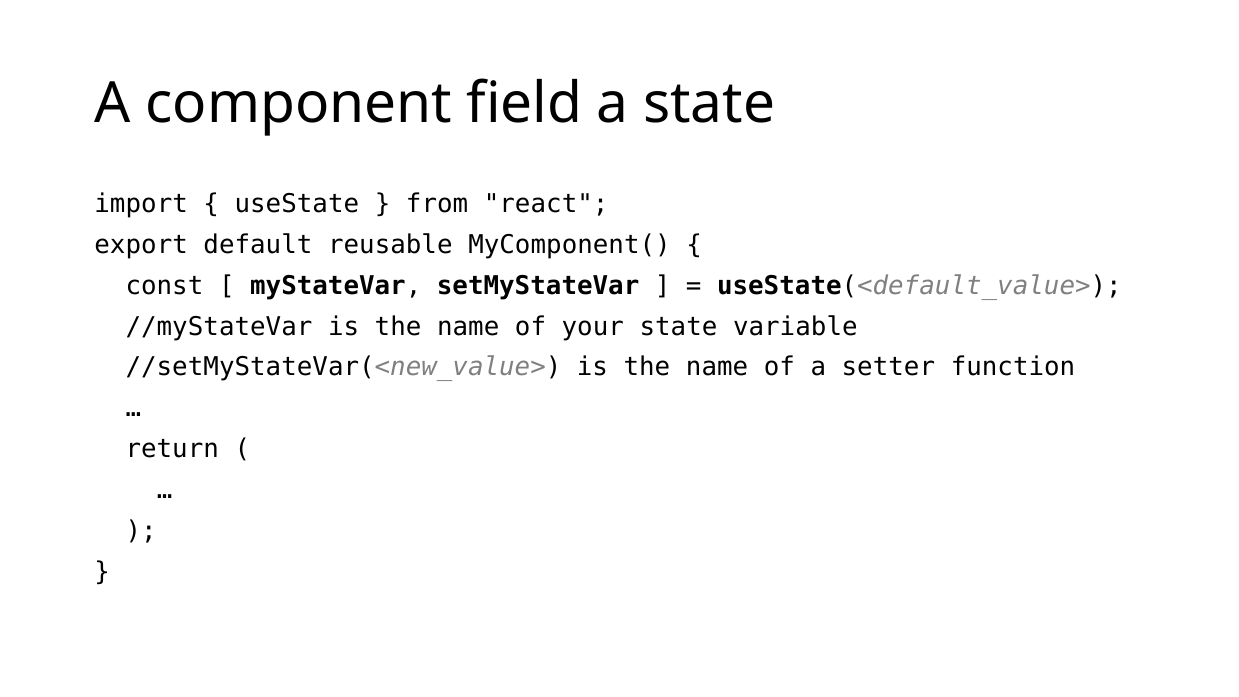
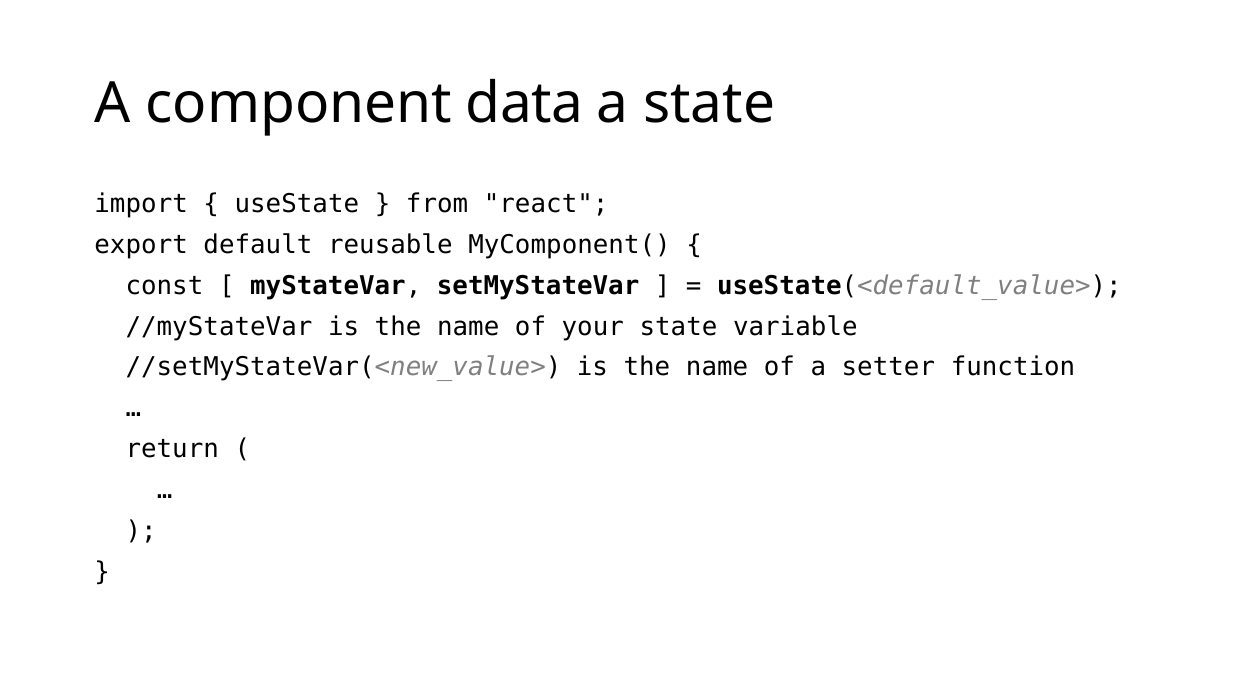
field: field -> data (525, 104)
